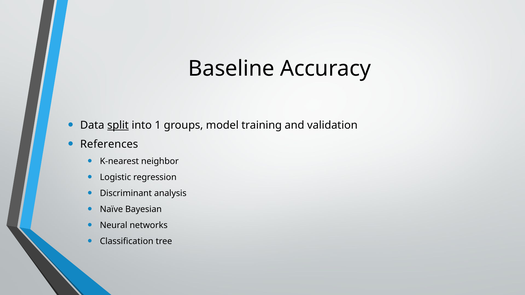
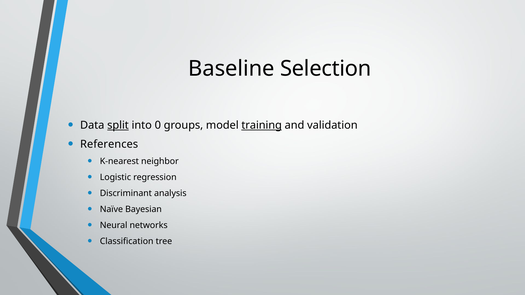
Accuracy: Accuracy -> Selection (326, 69)
1: 1 -> 0 (158, 125)
training underline: none -> present (262, 125)
